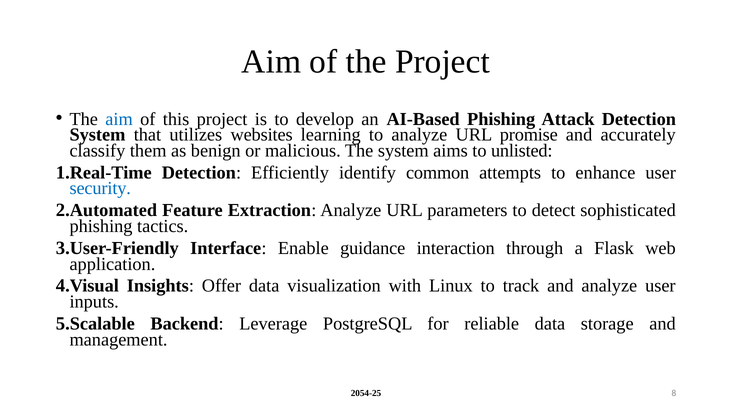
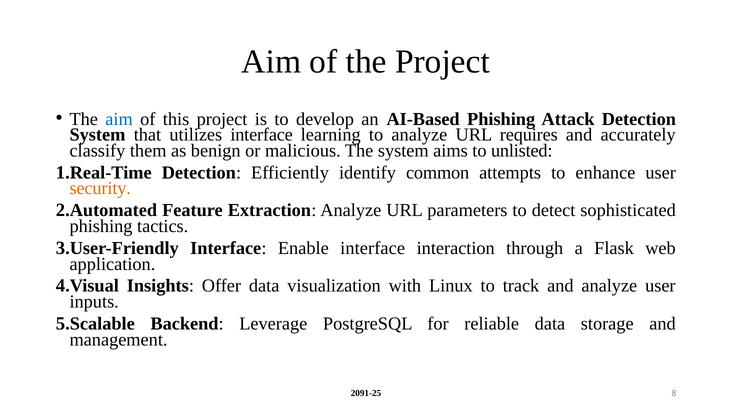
utilizes websites: websites -> interface (262, 135)
promise: promise -> requires (529, 135)
security colour: blue -> orange (100, 188)
Enable guidance: guidance -> interface (373, 248)
2054-25: 2054-25 -> 2091-25 (366, 393)
